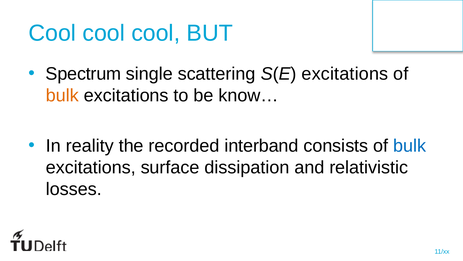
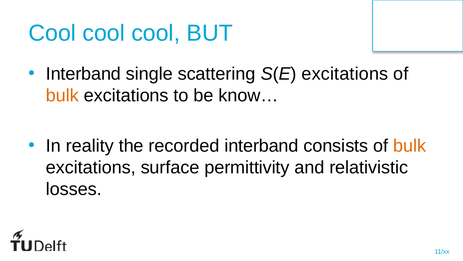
Spectrum: Spectrum -> Interband (83, 74)
bulk colour: blue -> orange (410, 146)
dissipation: dissipation -> permittivity (247, 167)
